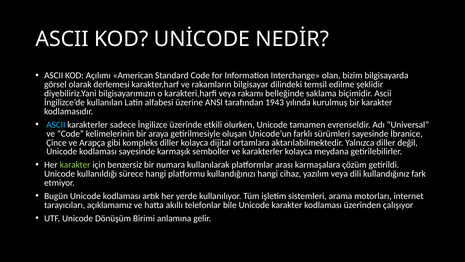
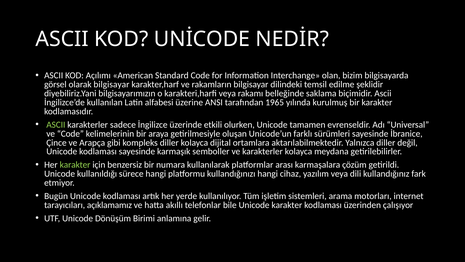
olarak derlemesi: derlemesi -> bilgisayar (111, 84)
1943: 1943 -> 1965 (275, 102)
ASCII colour: light blue -> light green (56, 125)
